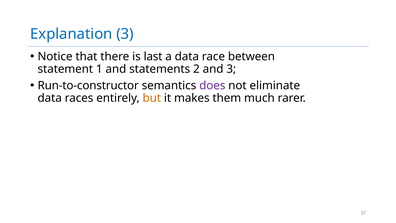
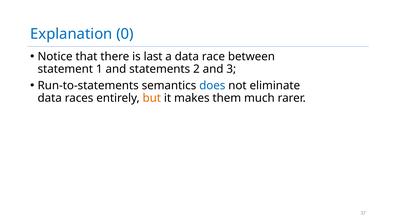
Explanation 3: 3 -> 0 (125, 34)
Run-to-constructor: Run-to-constructor -> Run-to-statements (88, 85)
does colour: purple -> blue (212, 85)
